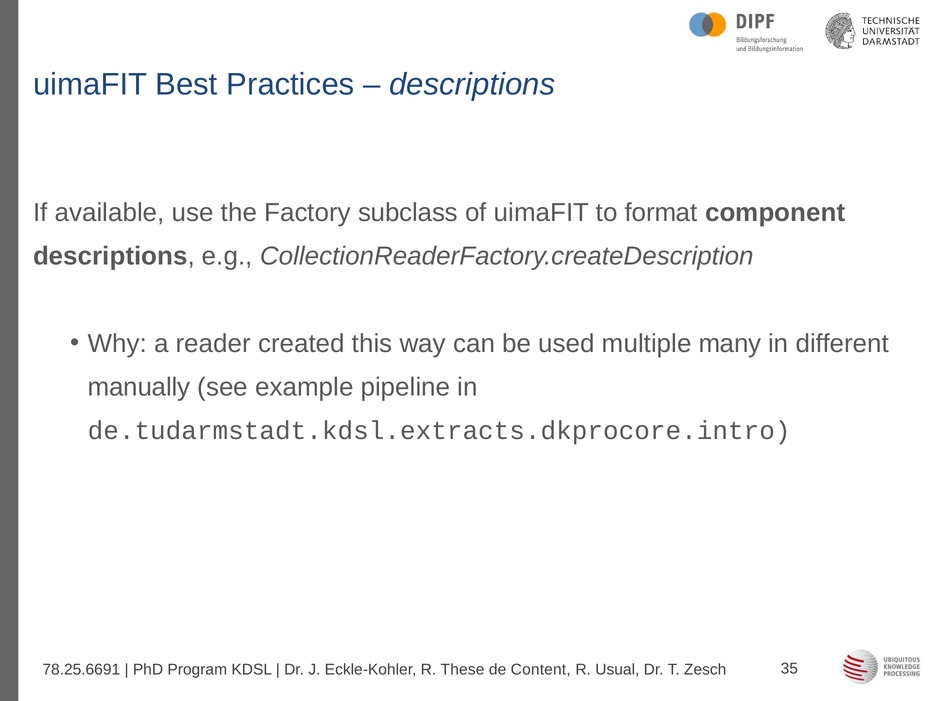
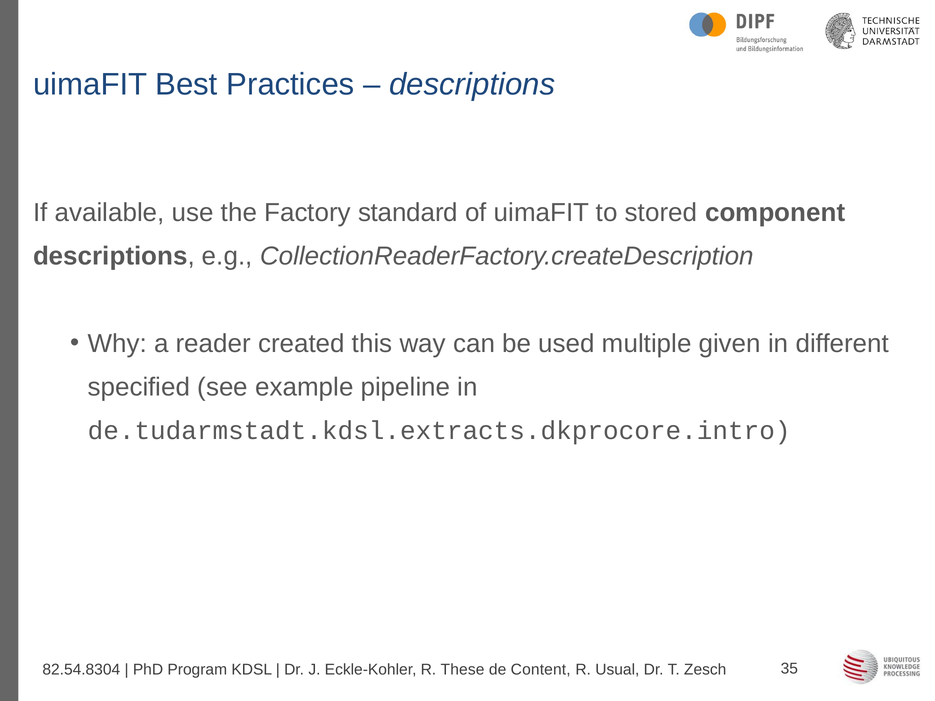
subclass: subclass -> standard (408, 213)
format: format -> stored (661, 213)
many: many -> given (730, 344)
manually: manually -> specified (139, 387)
78.25.6691: 78.25.6691 -> 82.54.8304 (81, 670)
